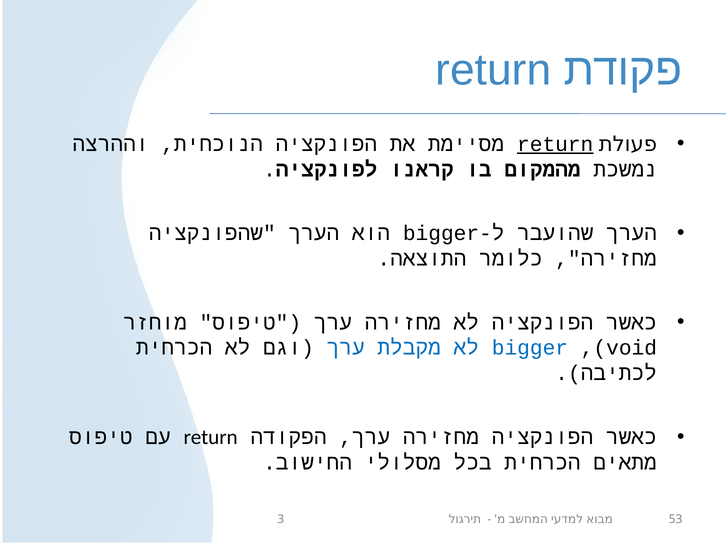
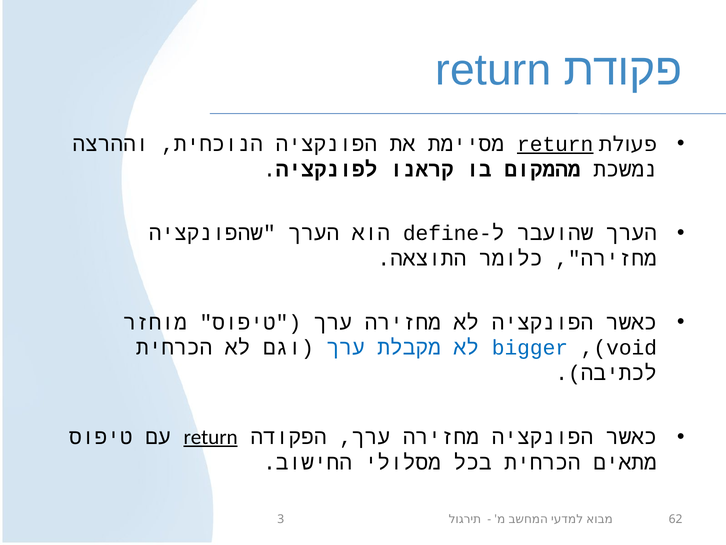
bigger: bigger -> define (441, 233)
return underline: none -> present (211, 437)
53: 53 -> 62 (676, 519)
